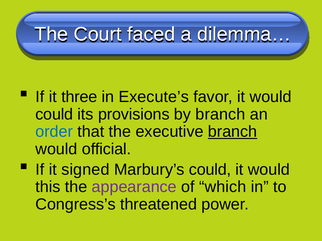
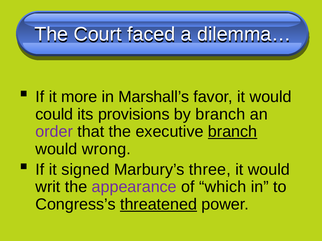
three: three -> more (79, 97)
Execute’s: Execute’s -> Marshall’s (154, 97)
order colour: blue -> purple (54, 132)
official: official -> wrong (106, 149)
Marbury’s could: could -> three (210, 170)
this: this -> writ (48, 187)
threatened underline: none -> present (159, 205)
